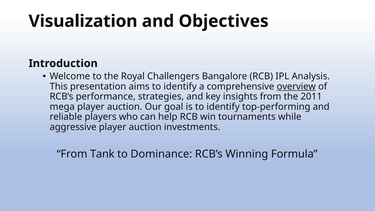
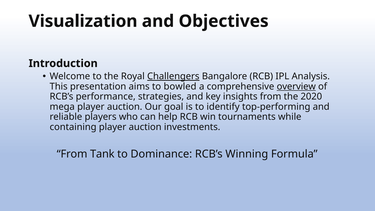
Challengers underline: none -> present (173, 76)
aims to identify: identify -> bowled (180, 86)
2011: 2011 -> 2020 (311, 97)
aggressive: aggressive -> containing (73, 127)
